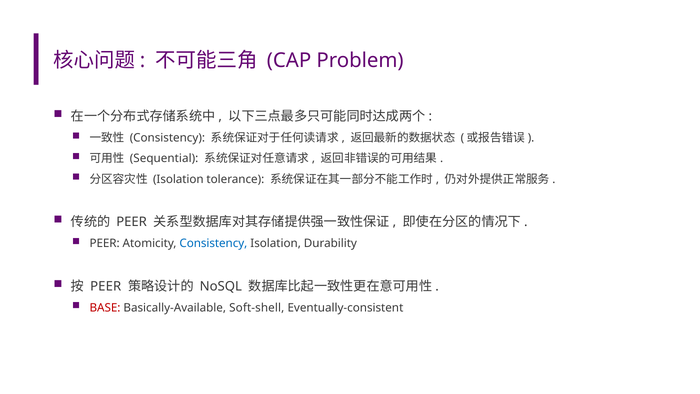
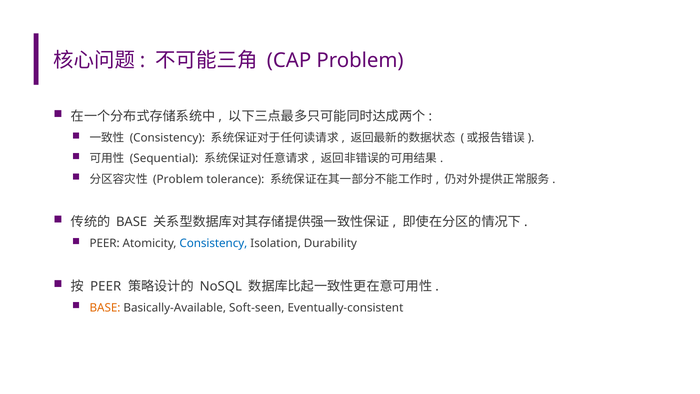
Isolation: Isolation -> Problem (178, 179)
PEER: PEER -> BASE (132, 222)
BASE colour: red -> orange (105, 307)
Soft-shell: Soft-shell -> Soft-seen (257, 307)
